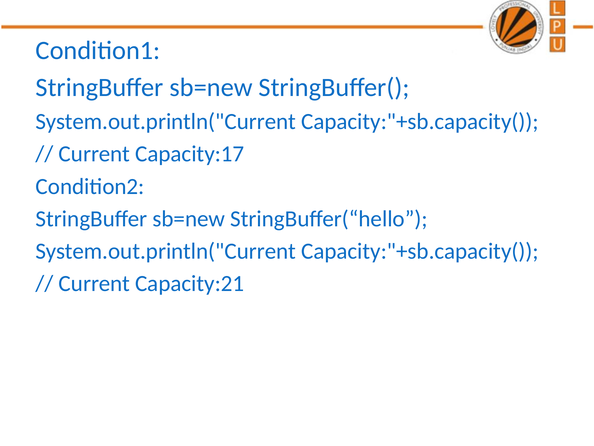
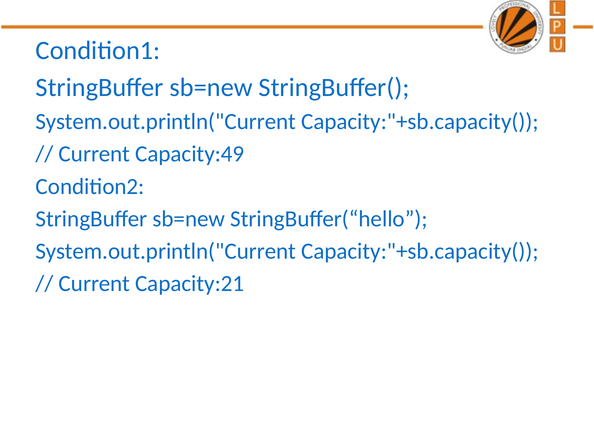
Capacity:17: Capacity:17 -> Capacity:49 (190, 154)
